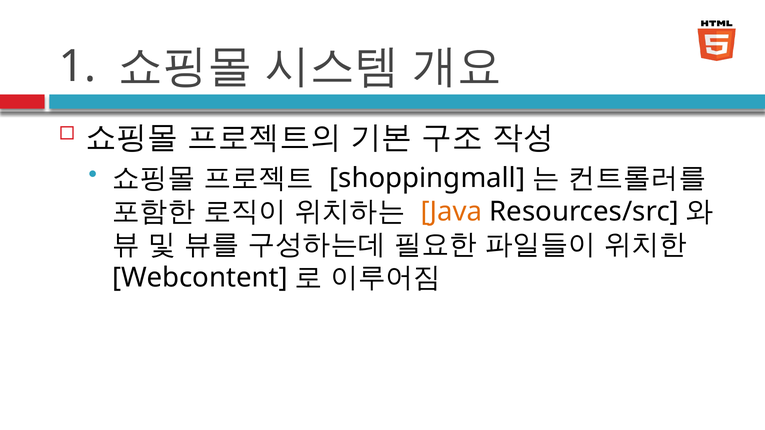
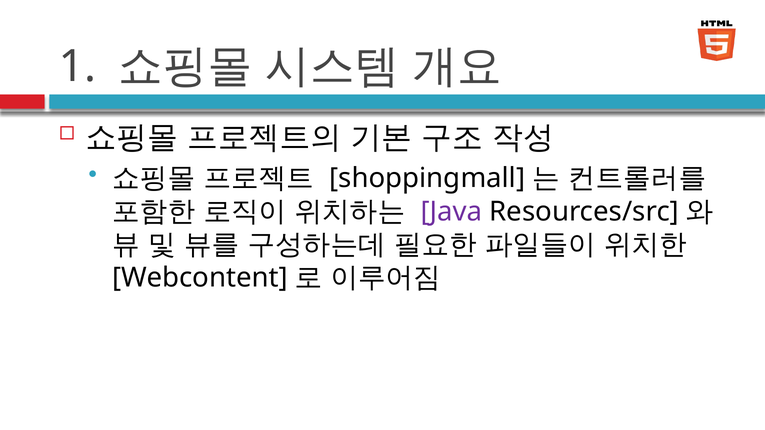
Java colour: orange -> purple (451, 212)
